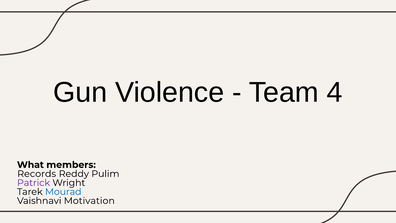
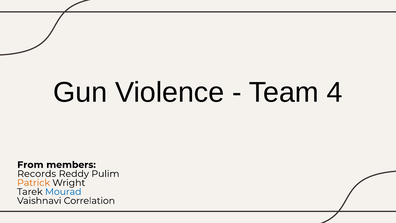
What: What -> From (30, 165)
Patrick colour: purple -> orange (34, 183)
Motivation: Motivation -> Correlation (89, 201)
